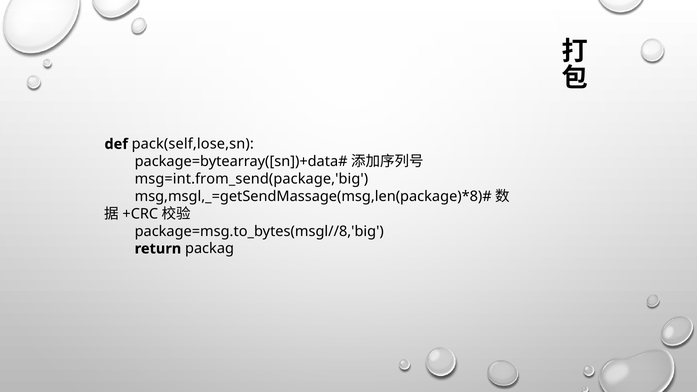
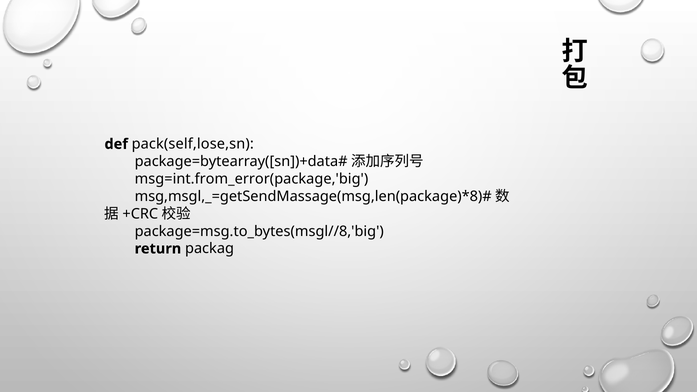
msg=int.from_send(package,'big: msg=int.from_send(package,'big -> msg=int.from_error(package,'big (251, 179)
